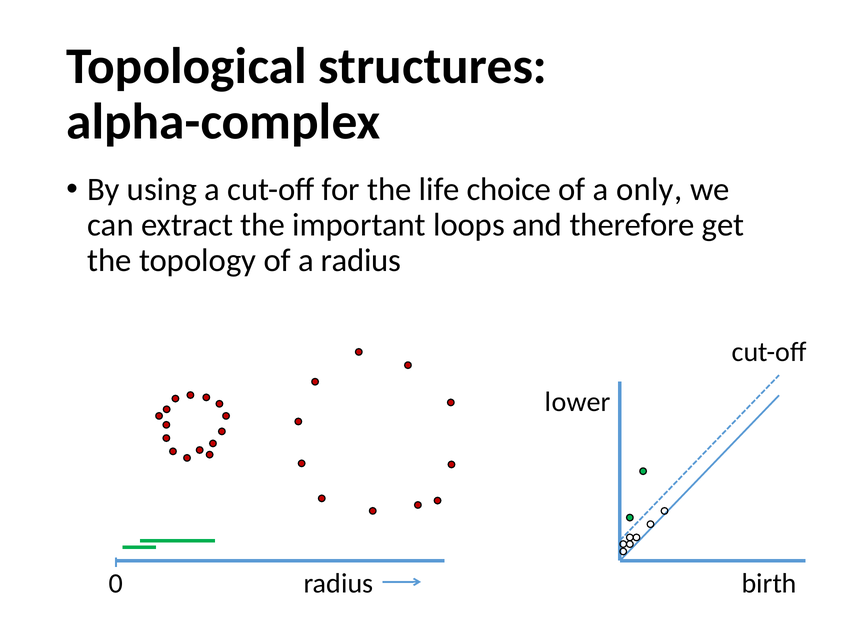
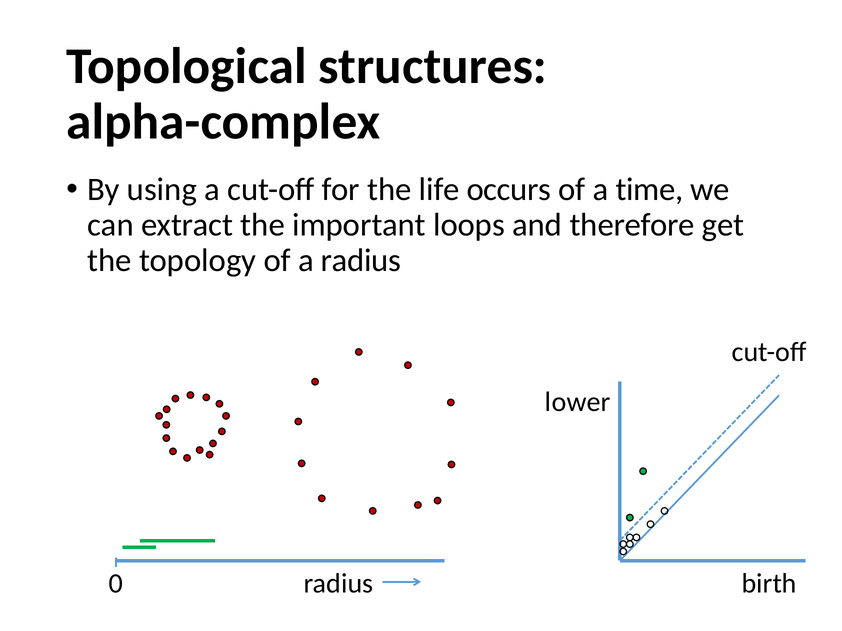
choice: choice -> occurs (509, 190)
only: only -> time (649, 190)
